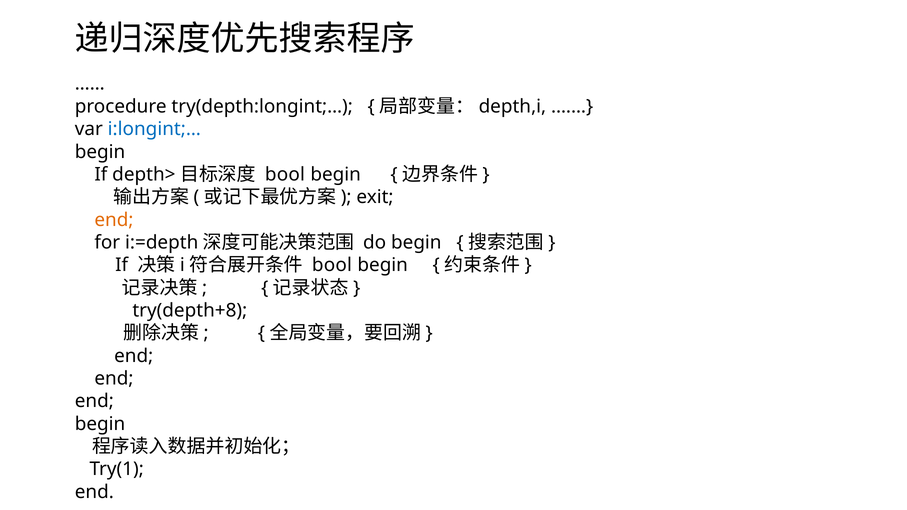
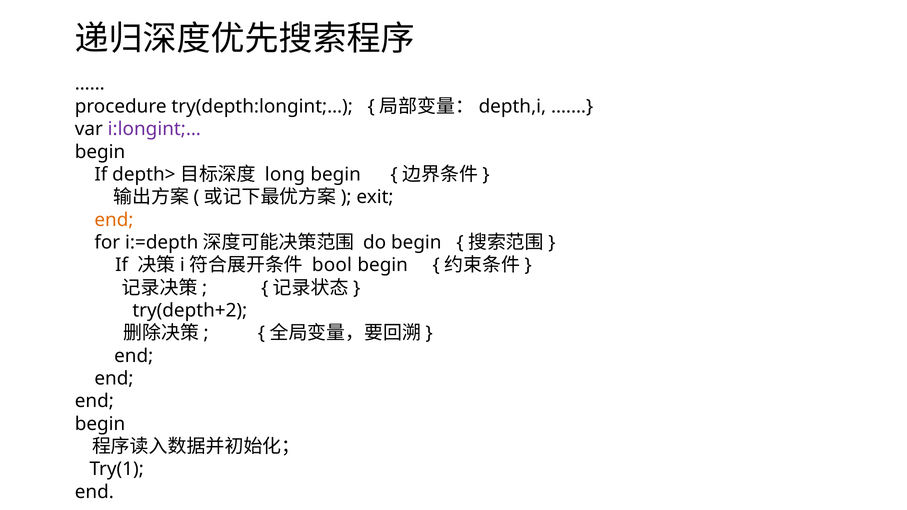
i:longint;… colour: blue -> purple (154, 129)
bool: bool -> long (285, 175)
try(depth+8: try(depth+8 -> try(depth+2 (190, 311)
